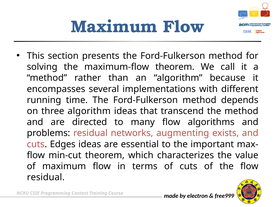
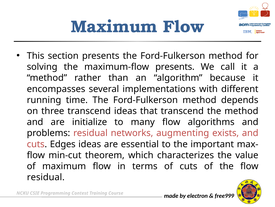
maximum-flow theorem: theorem -> presents (175, 67)
three algorithm: algorithm -> transcend (89, 111)
directed: directed -> initialize (90, 122)
